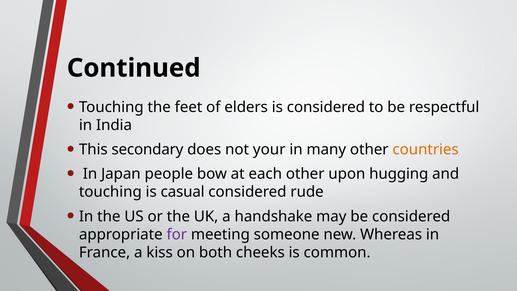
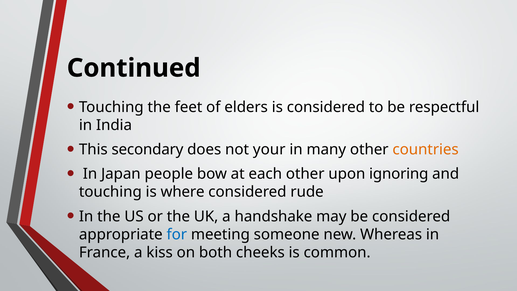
hugging: hugging -> ignoring (399, 174)
casual: casual -> where (183, 192)
for colour: purple -> blue (177, 234)
